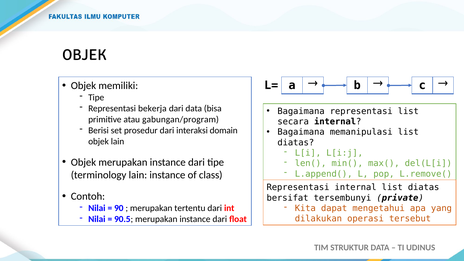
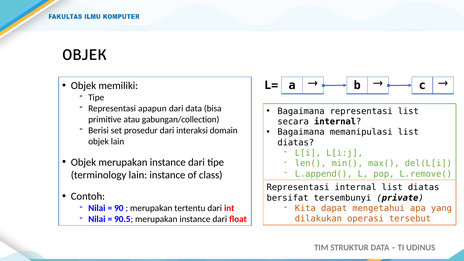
bekerja: bekerja -> apapun (152, 108)
gabungan/program: gabungan/program -> gabungan/collection (181, 119)
